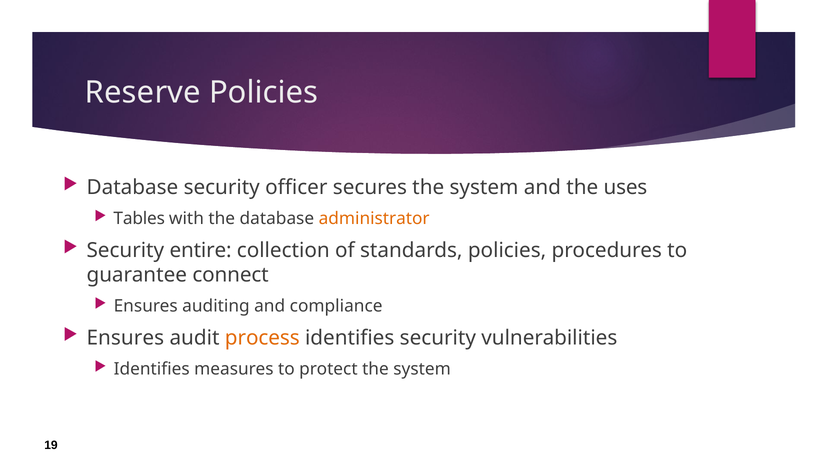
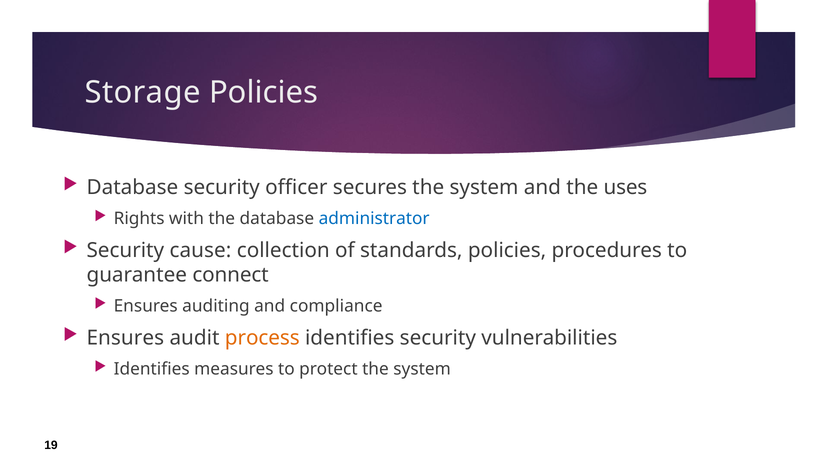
Reserve: Reserve -> Storage (143, 92)
Tables: Tables -> Rights (139, 218)
administrator colour: orange -> blue (374, 218)
entire: entire -> cause (200, 250)
